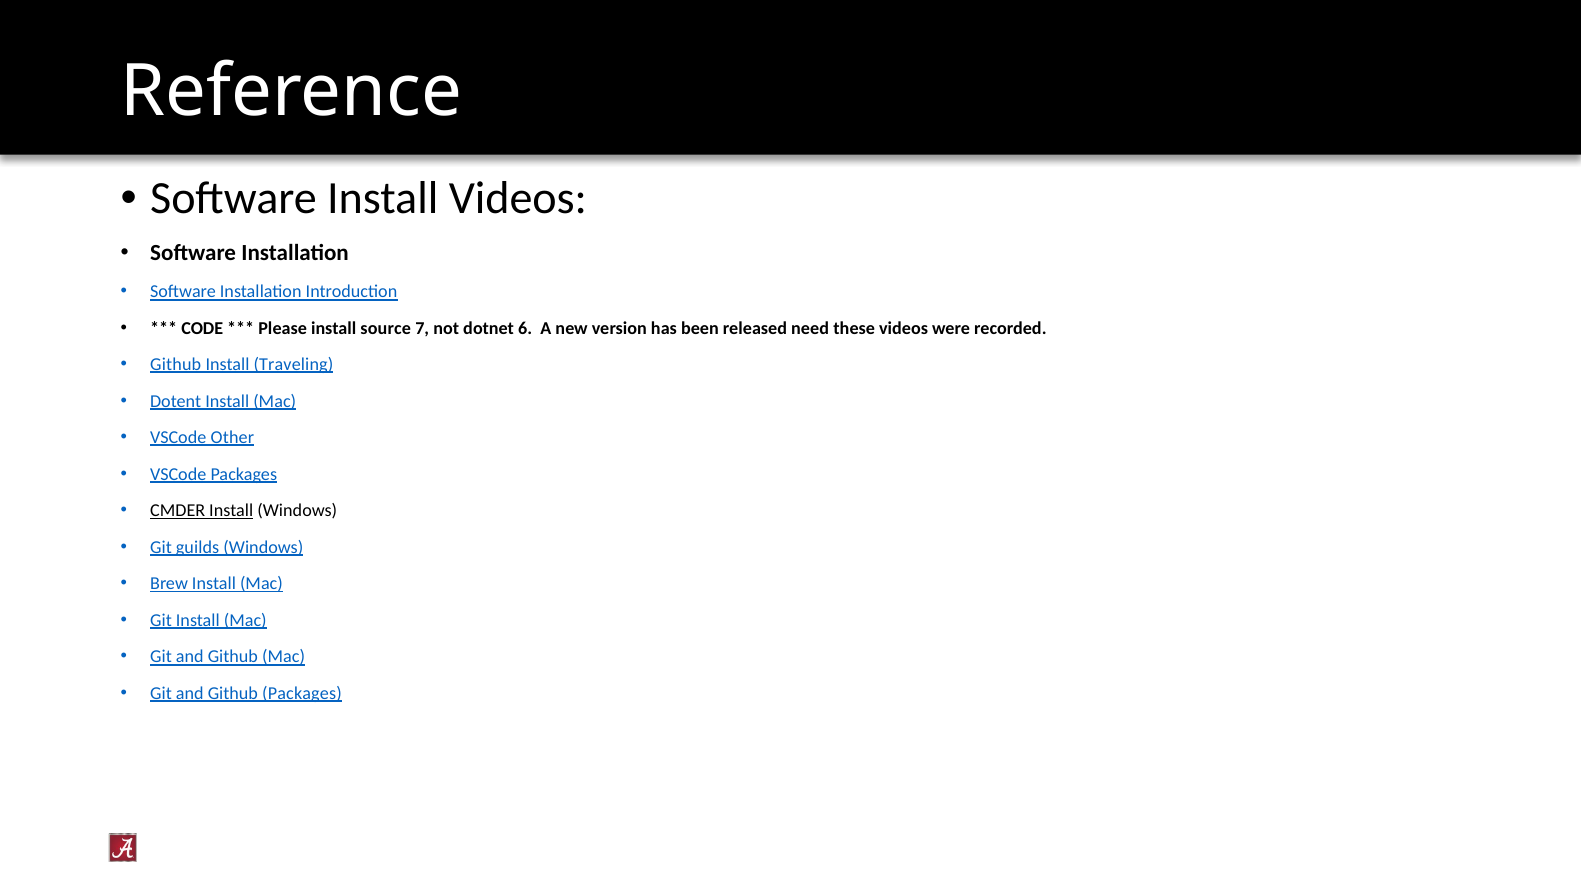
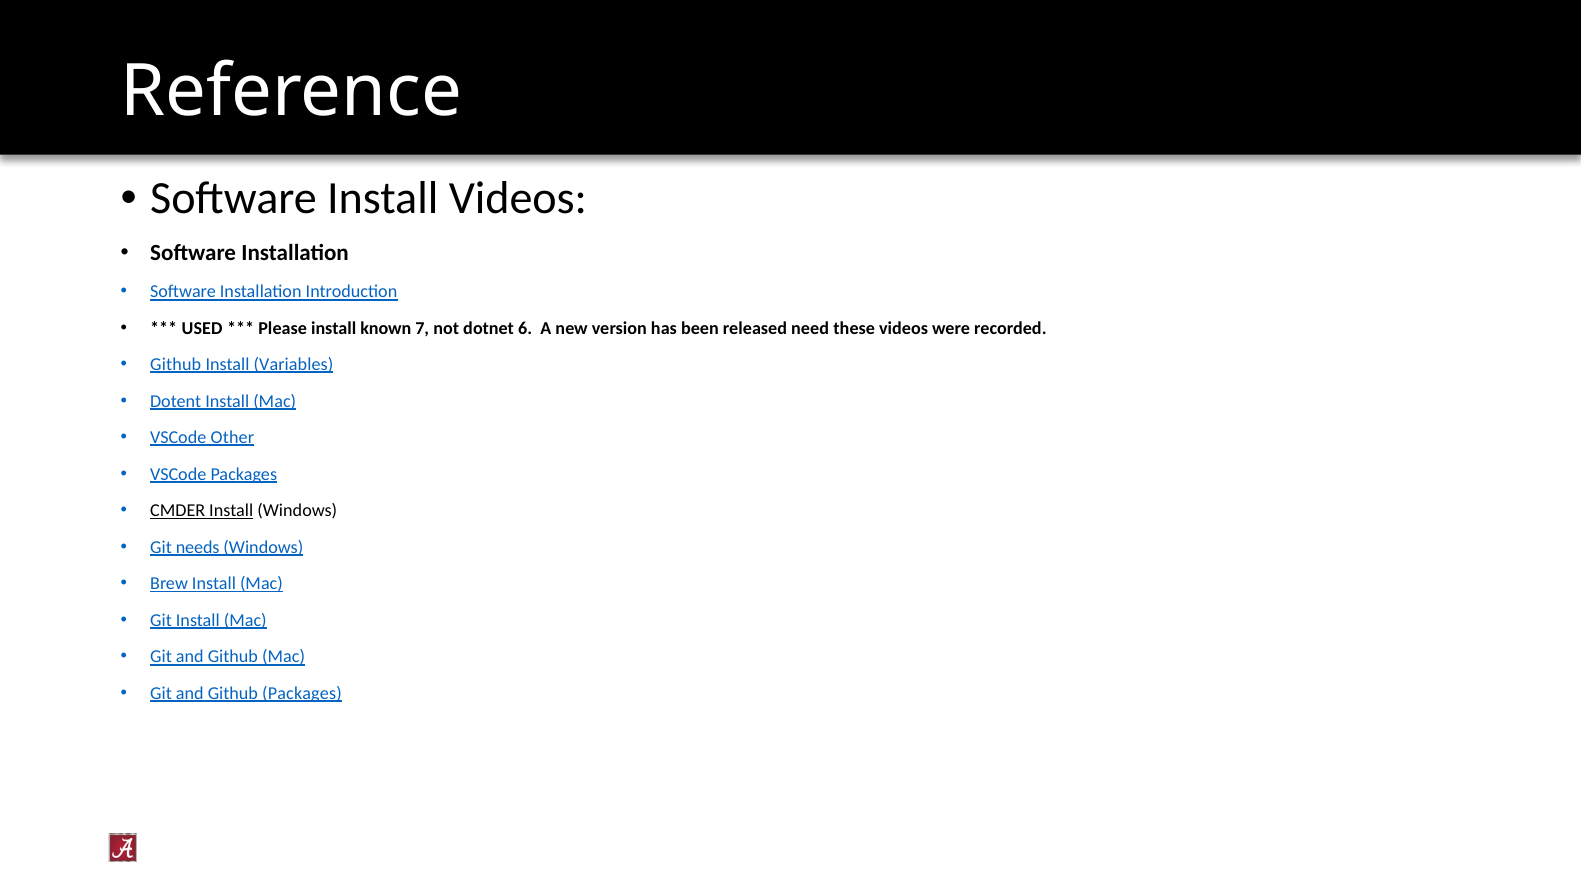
CODE: CODE -> USED (202, 328)
source: source -> known (386, 328)
Traveling: Traveling -> Variables (293, 365)
guilds: guilds -> needs (198, 547)
